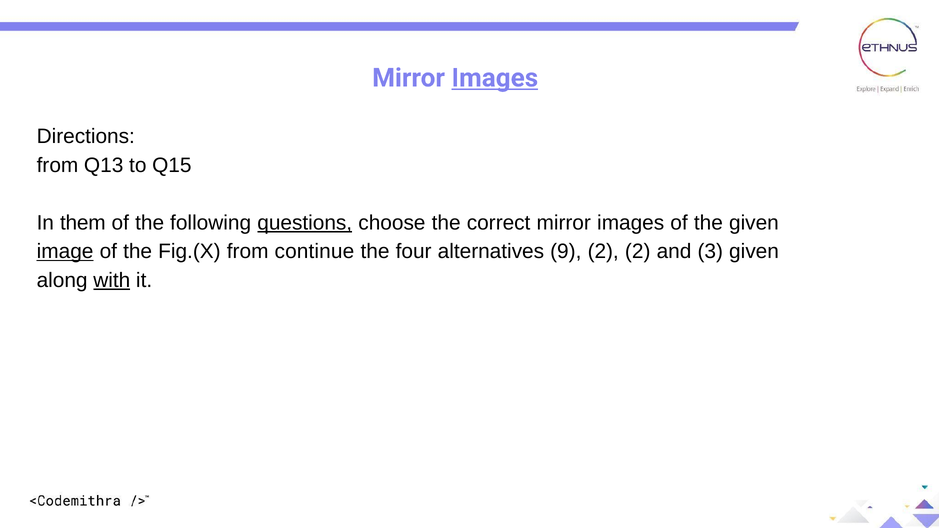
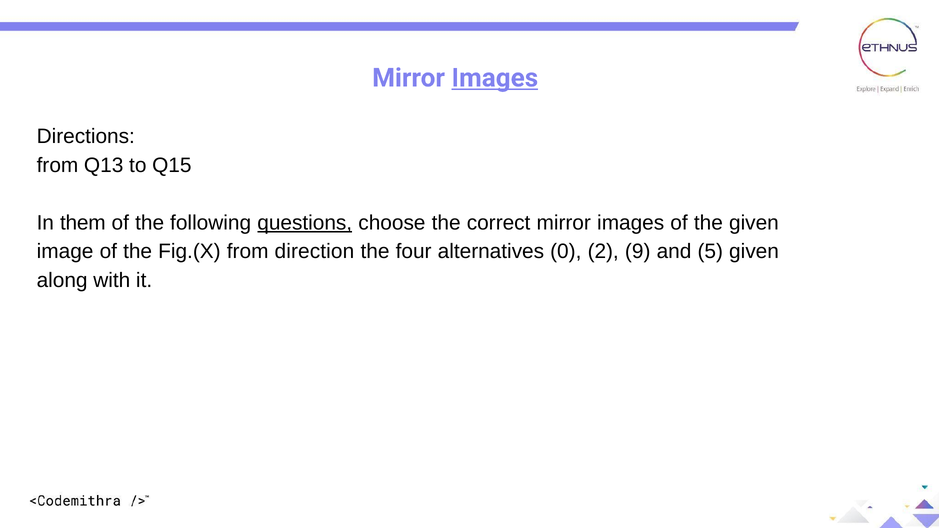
image underline: present -> none (65, 252)
continue: continue -> direction (314, 252)
9: 9 -> 0 (566, 252)
2 2: 2 -> 9 (638, 252)
3: 3 -> 5 (710, 252)
with underline: present -> none (112, 280)
